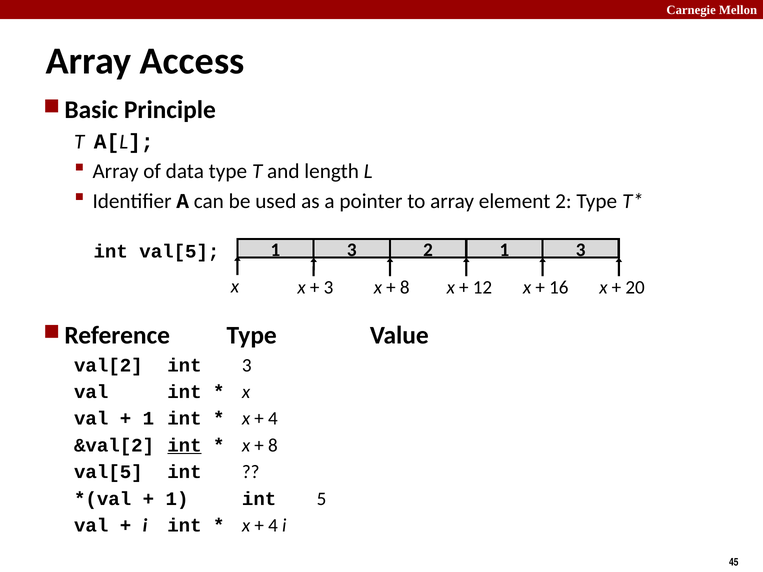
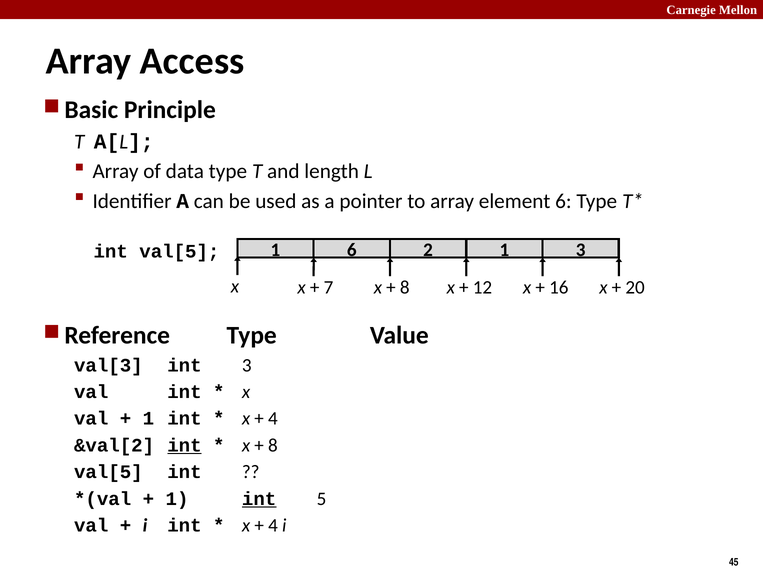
element 2: 2 -> 6 (563, 201)
val[5 1 3: 3 -> 6 (352, 250)
3: 3 -> 7 (328, 288)
val[2: val[2 -> val[3 (108, 365)
int underline: none -> present (259, 499)
